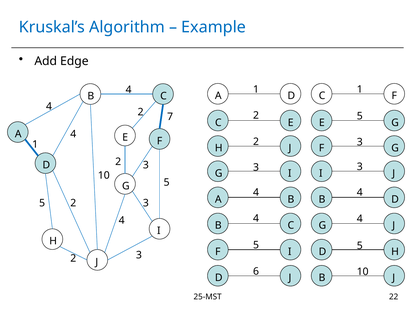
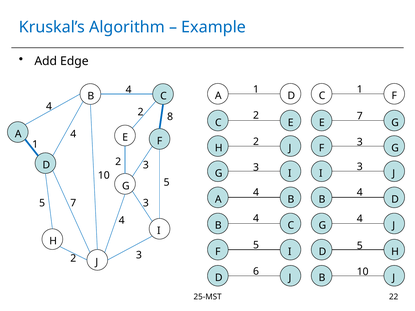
7: 7 -> 8 (170, 117)
5: 5 -> 7 (360, 116)
5 2: 2 -> 7 (73, 203)
